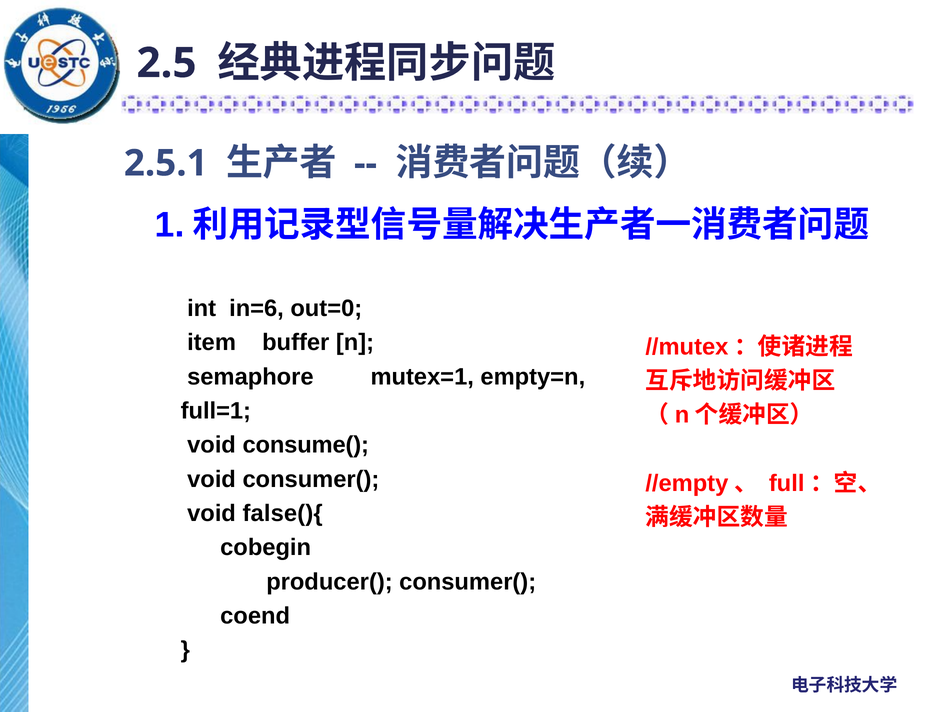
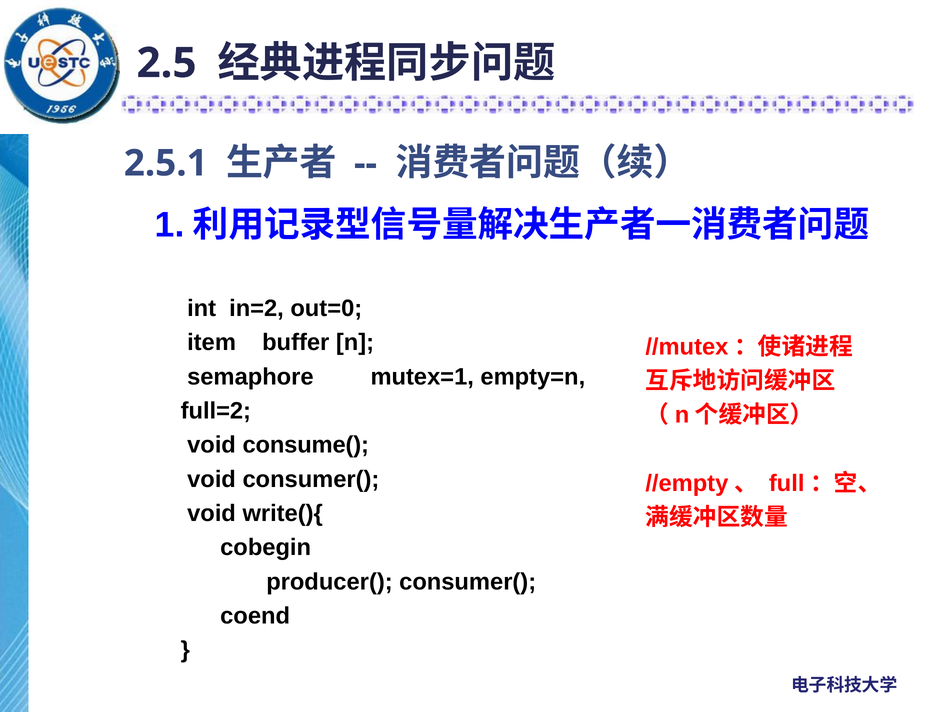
in=6: in=6 -> in=2 (257, 308)
full=1: full=1 -> full=2 (216, 411)
false(){: false(){ -> write(){ (283, 513)
